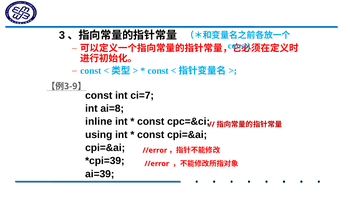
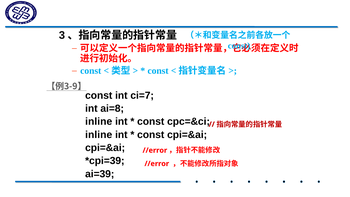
using: using -> inline (99, 135)
